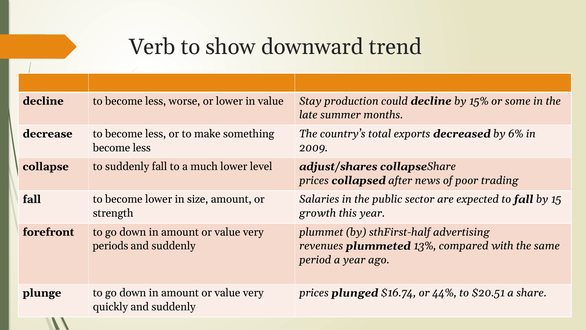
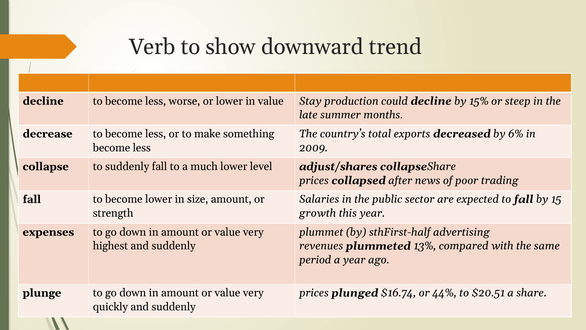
some: some -> steep (518, 101)
forefront: forefront -> expenses (48, 232)
periods: periods -> highest (110, 246)
